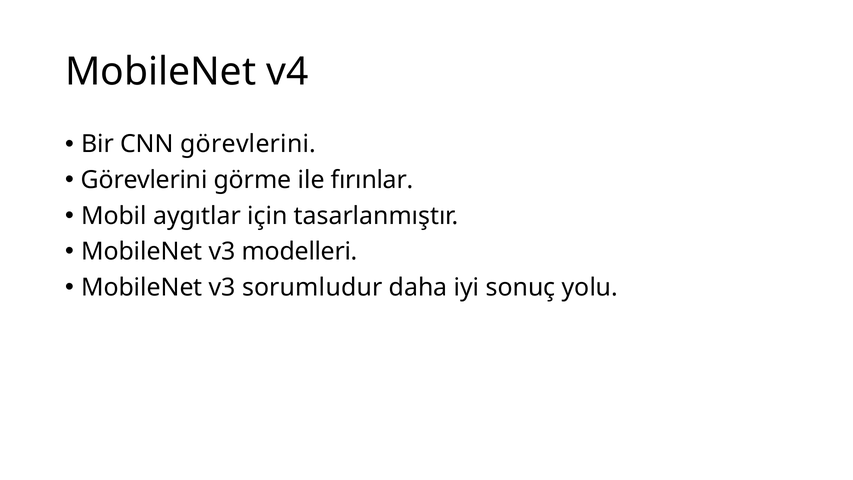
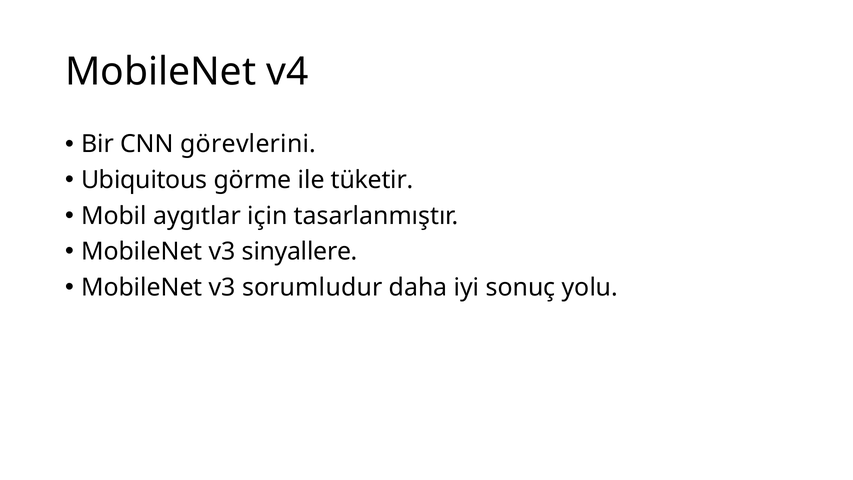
Görevlerini: Görevlerini -> Ubiquitous (144, 180)
fırınlar: fırınlar -> tüketir (372, 180)
modelleri: modelleri -> sinyallere (300, 252)
